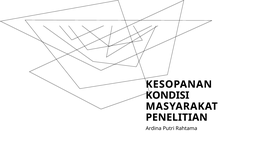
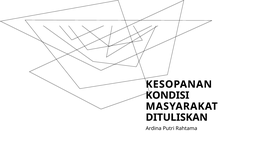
PENELITIAN: PENELITIAN -> DITULISKAN (177, 118)
